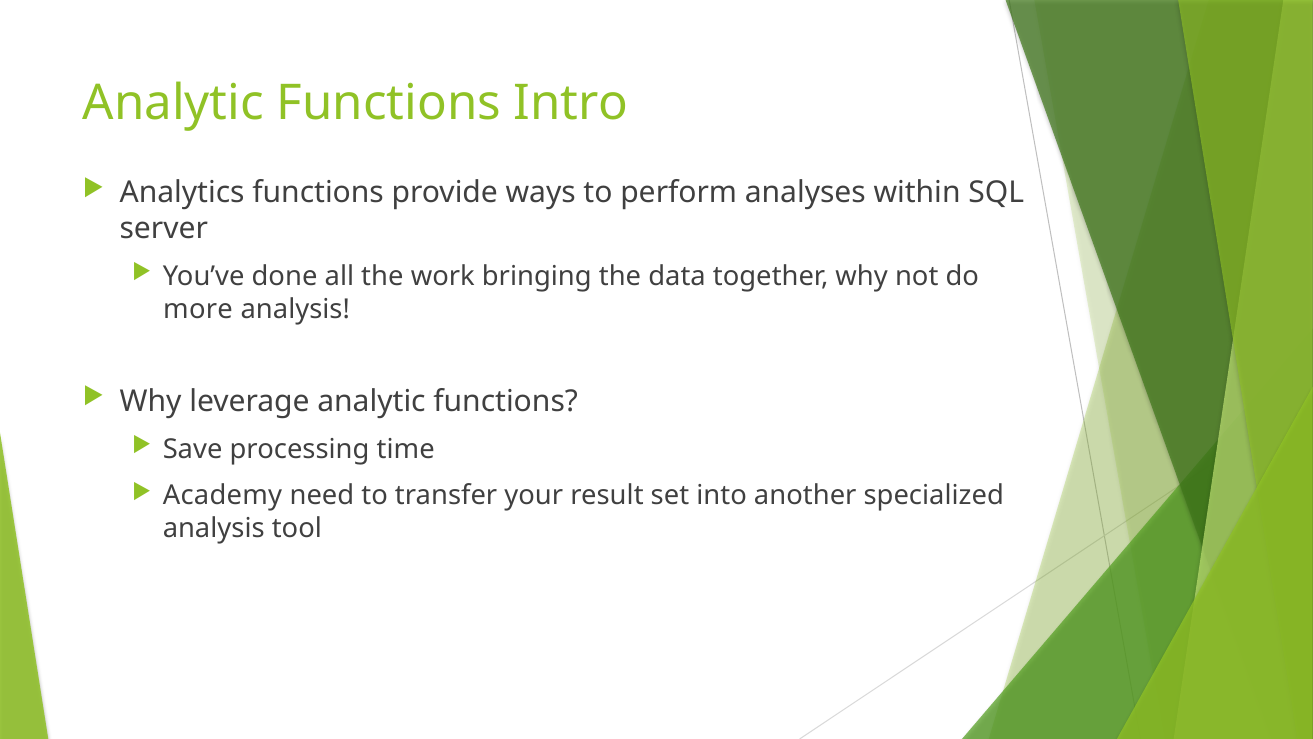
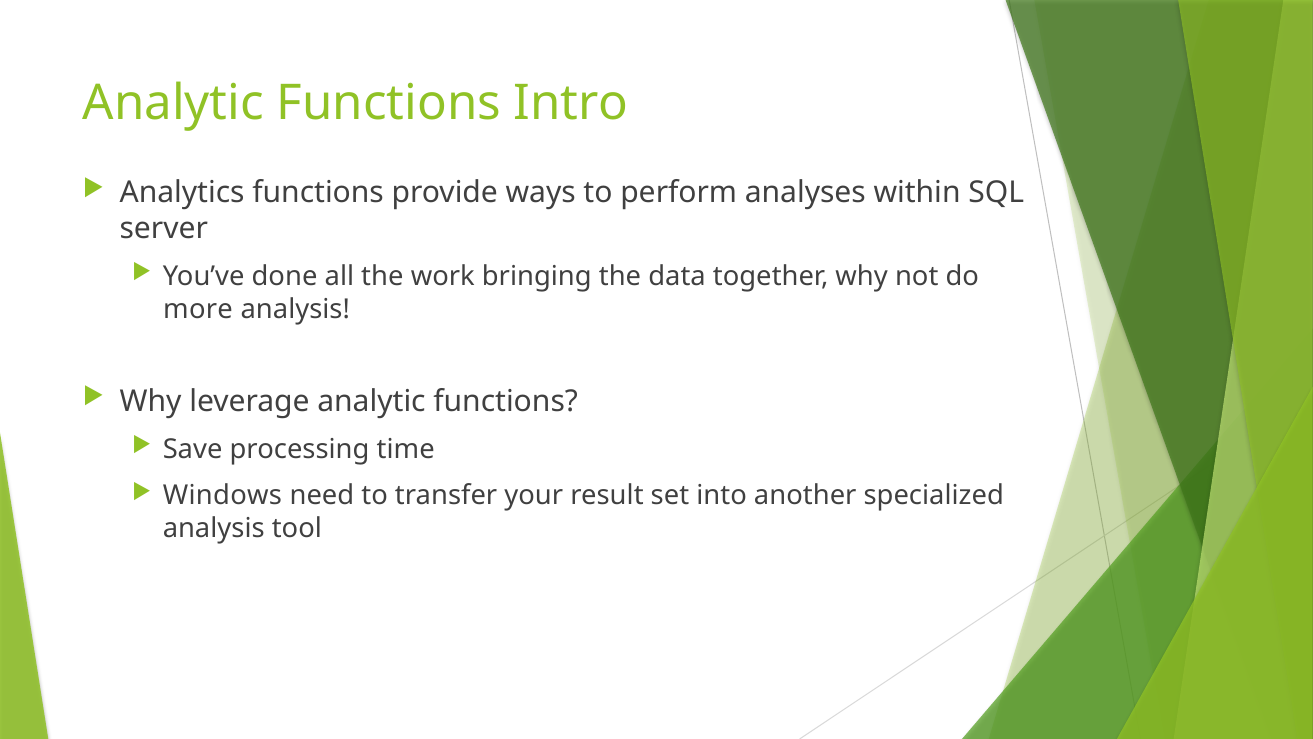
Academy: Academy -> Windows (222, 496)
